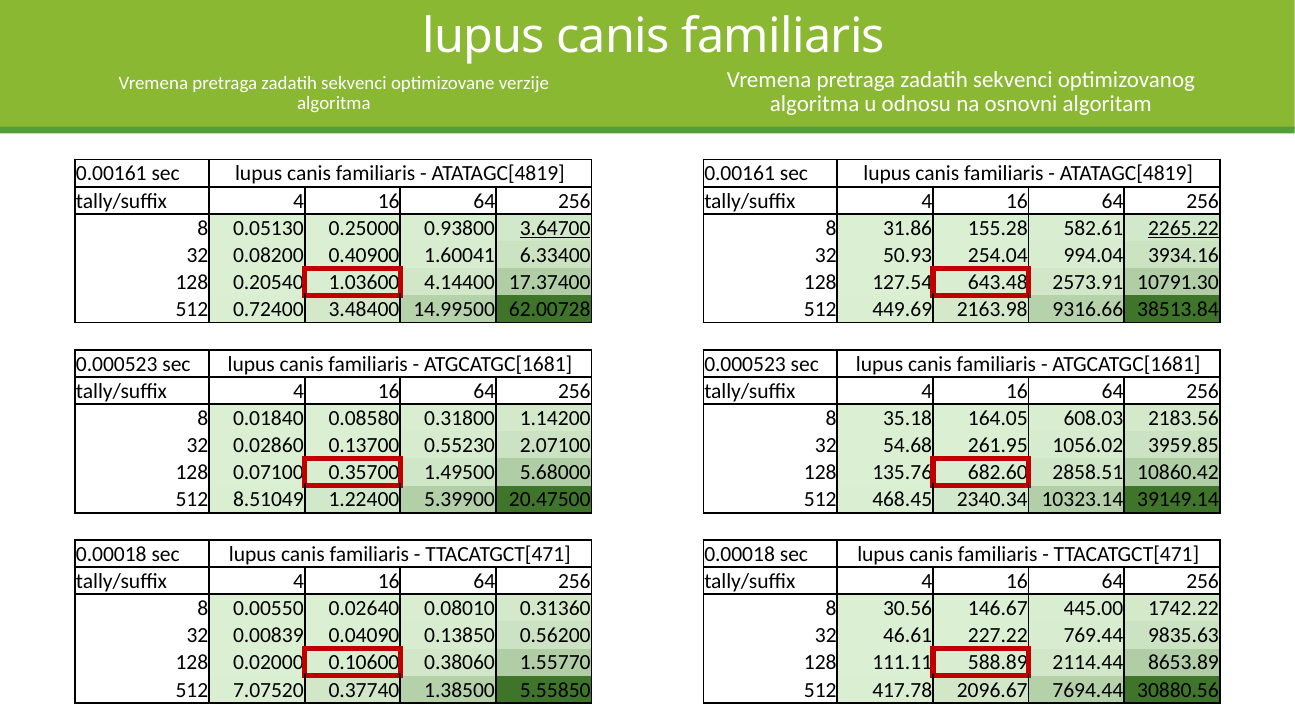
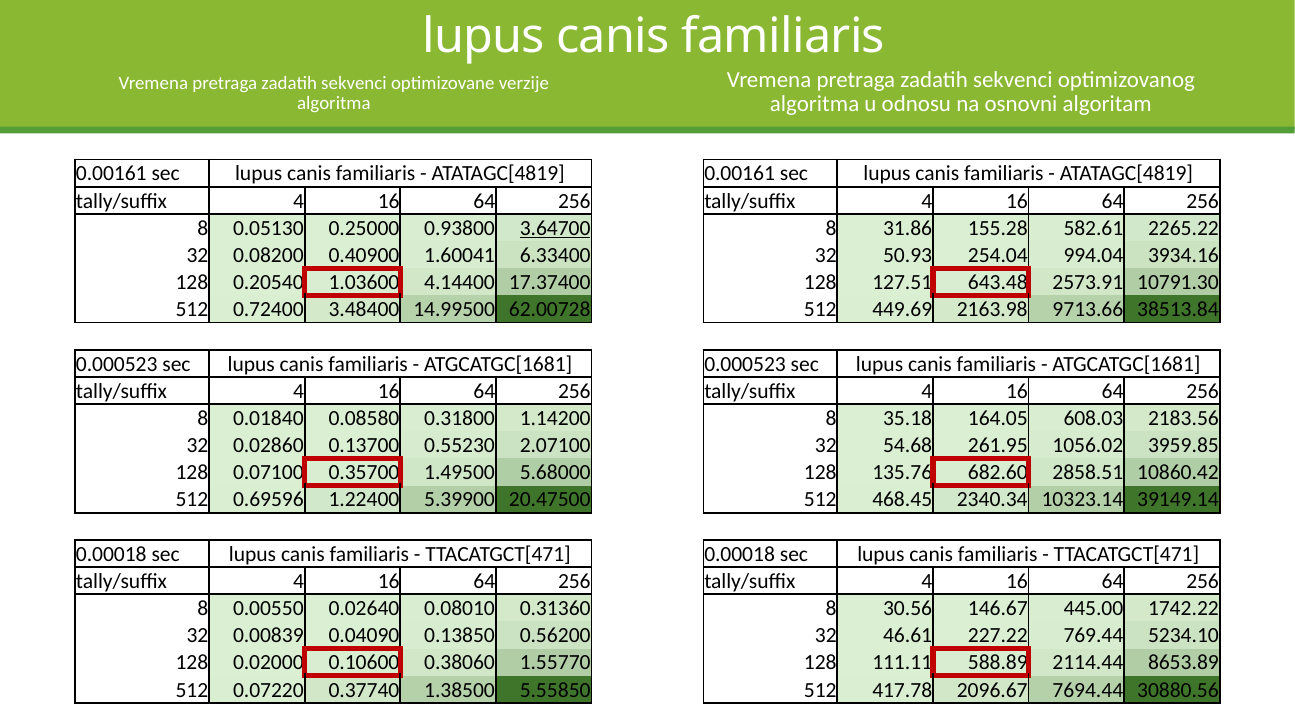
2265.22 underline: present -> none (1183, 228)
127.54: 127.54 -> 127.51 (902, 283)
9316.66: 9316.66 -> 9713.66 (1088, 310)
8.51049: 8.51049 -> 0.69596 (268, 500)
9835.63: 9835.63 -> 5234.10 (1183, 636)
7.07520: 7.07520 -> 0.07220 (268, 690)
